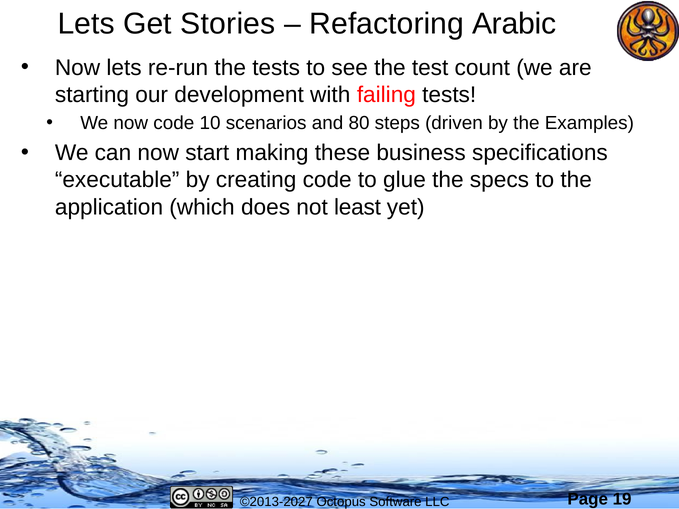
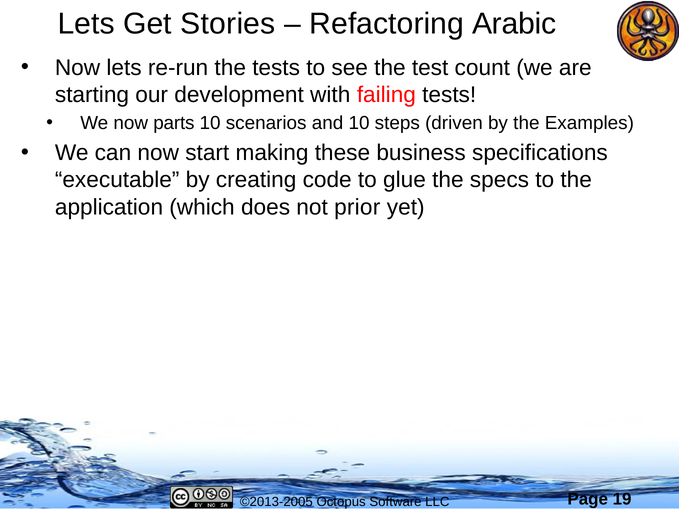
now code: code -> parts (174, 123)
and 80: 80 -> 10 (359, 123)
least: least -> prior (357, 207)
©2013-2027: ©2013-2027 -> ©2013-2005 (276, 502)
